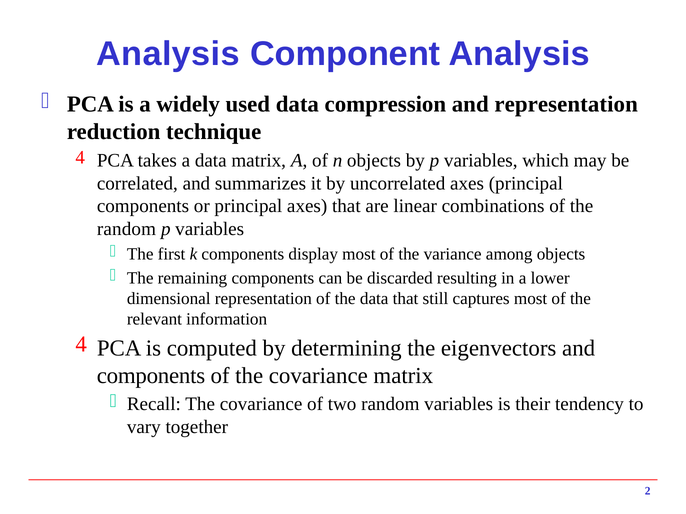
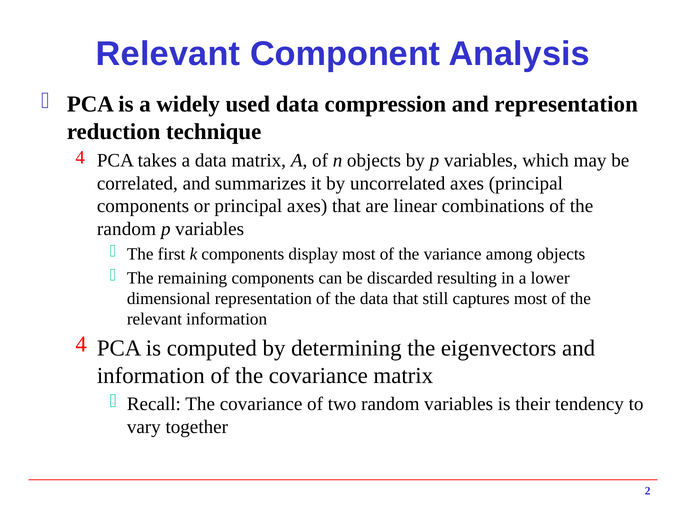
Analysis: Analysis -> Relevant (168, 54)
components: components -> information (151, 376)
